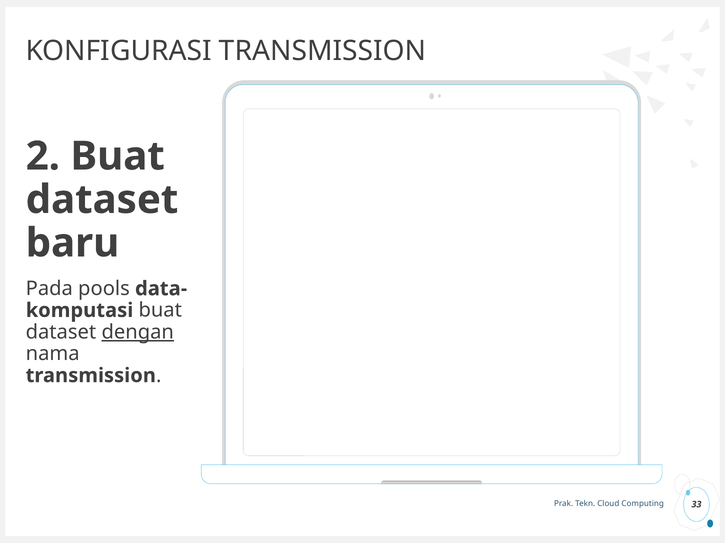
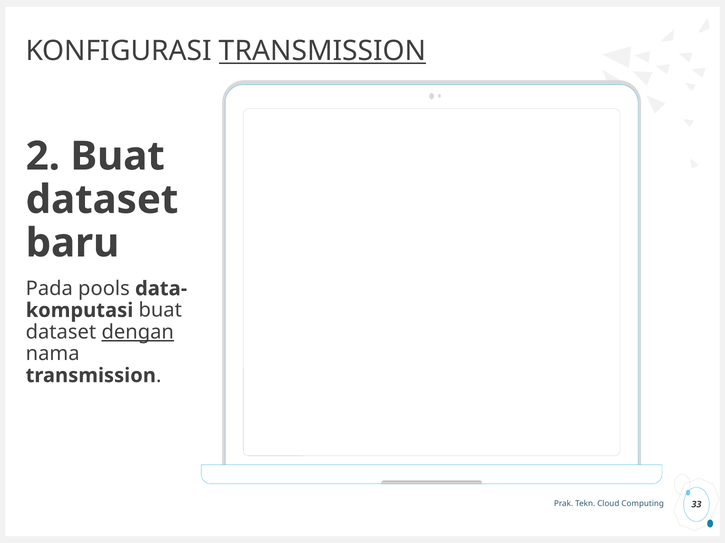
TRANSMISSION underline: none -> present (322, 51)
